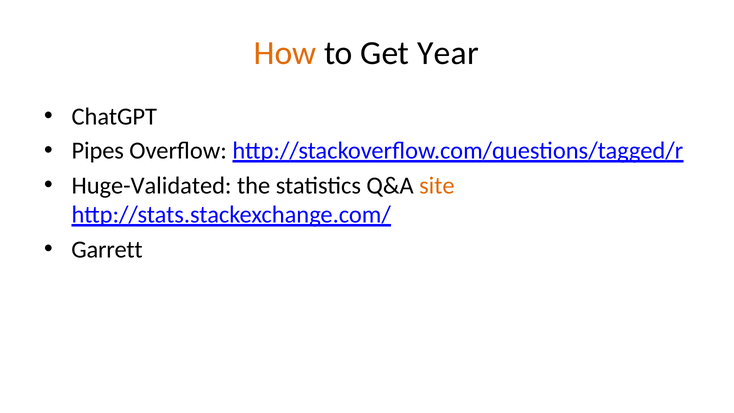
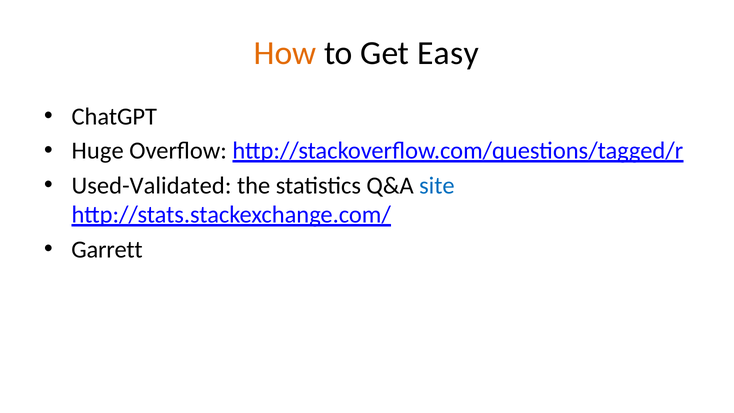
Year: Year -> Easy (448, 53)
Pipes: Pipes -> Huge (98, 151)
Huge-Validated: Huge-Validated -> Used-Validated (152, 185)
site colour: orange -> blue (437, 185)
